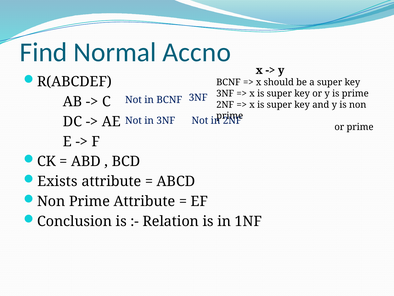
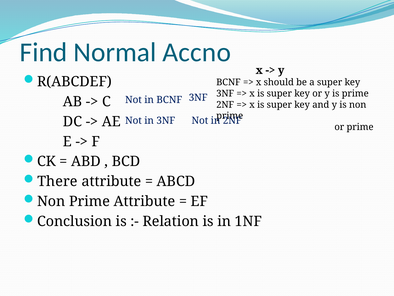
Exists: Exists -> There (57, 181)
